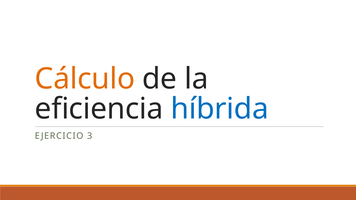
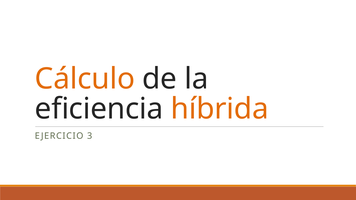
híbrida colour: blue -> orange (220, 109)
